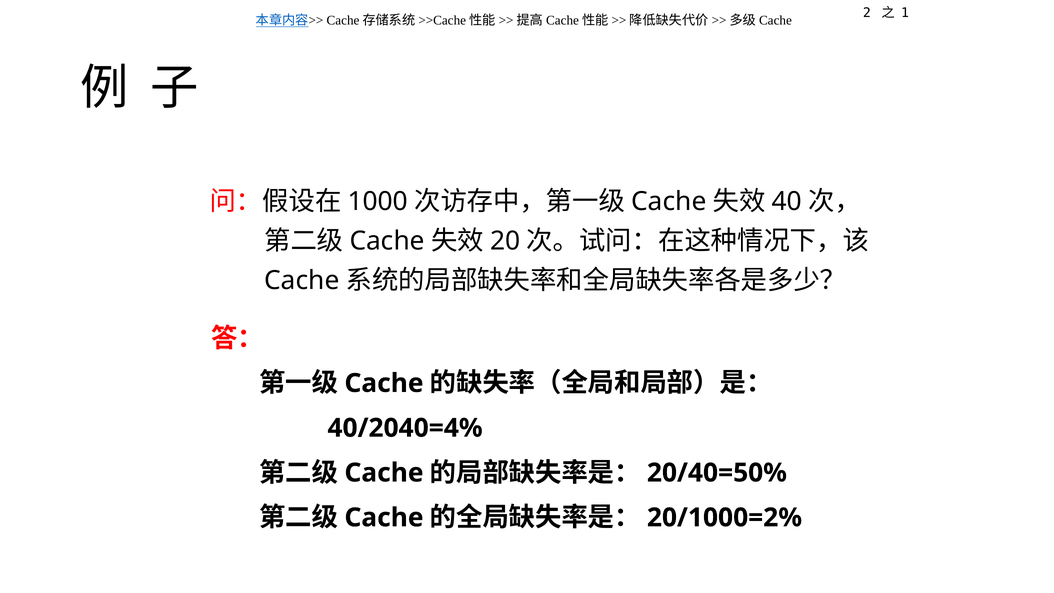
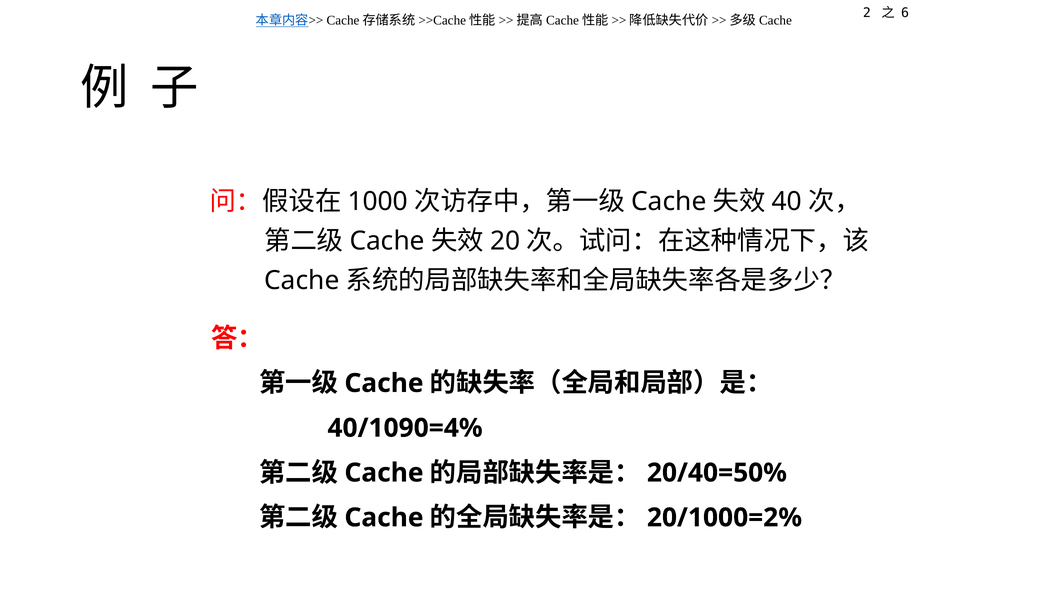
1: 1 -> 6 (905, 13)
40/2040=4%: 40/2040=4% -> 40/1090=4% (405, 428)
